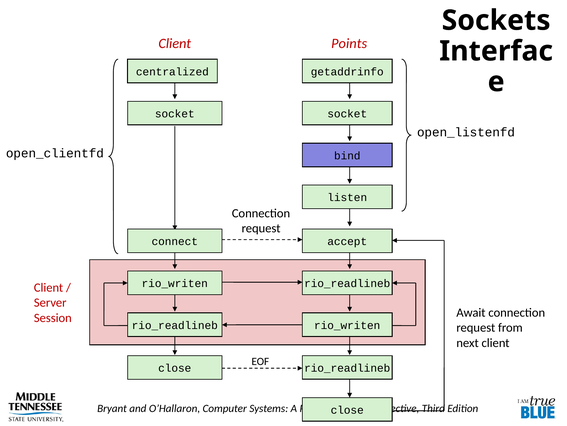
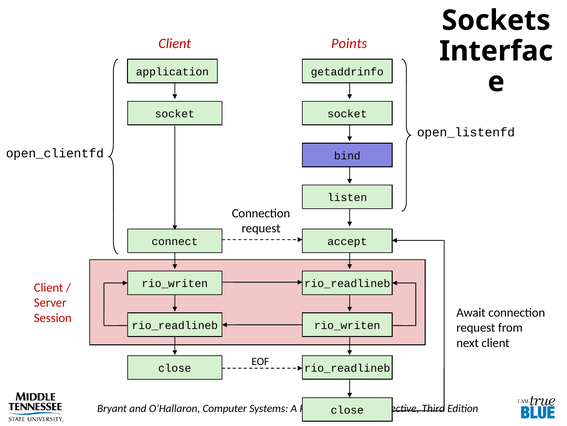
centralized: centralized -> application (172, 72)
